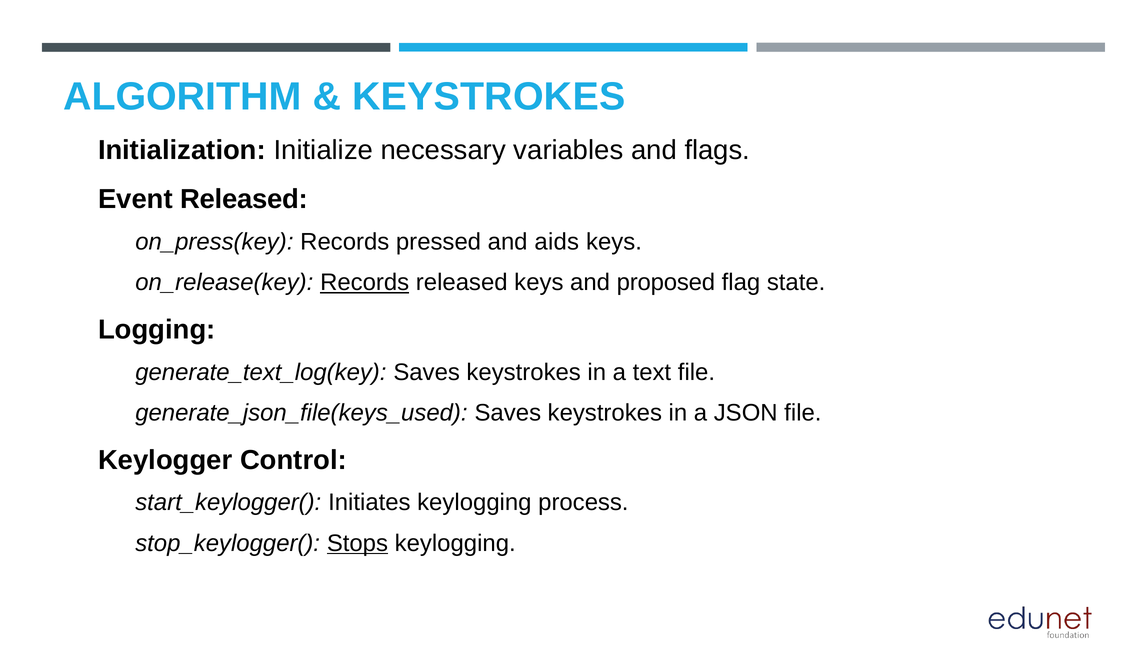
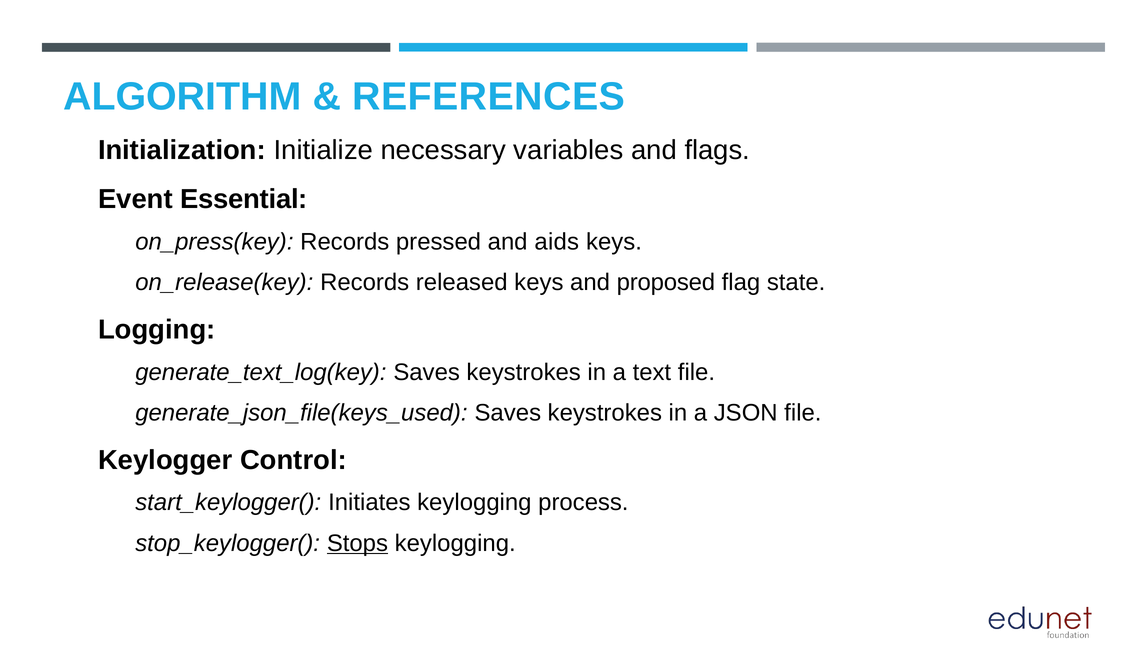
KEYSTROKES: KEYSTROKES -> REFERENCES (489, 97)
Released: Released -> Essential (244, 199)
Records underline: present -> none (365, 283)
